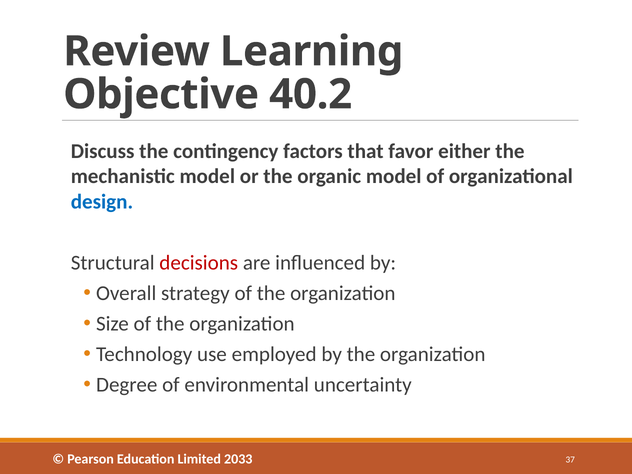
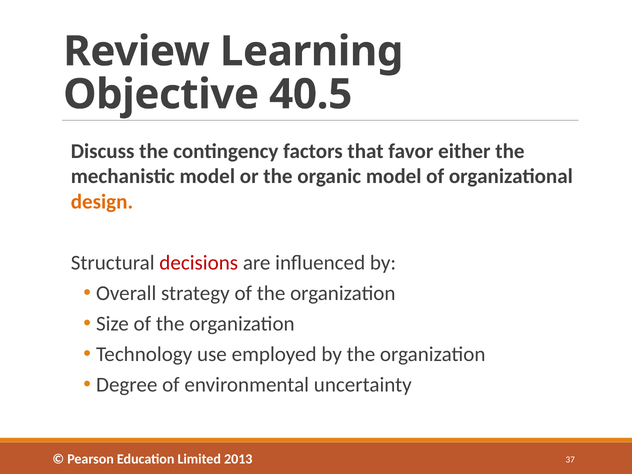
40.2: 40.2 -> 40.5 (311, 94)
design colour: blue -> orange (102, 202)
2033: 2033 -> 2013 (238, 459)
